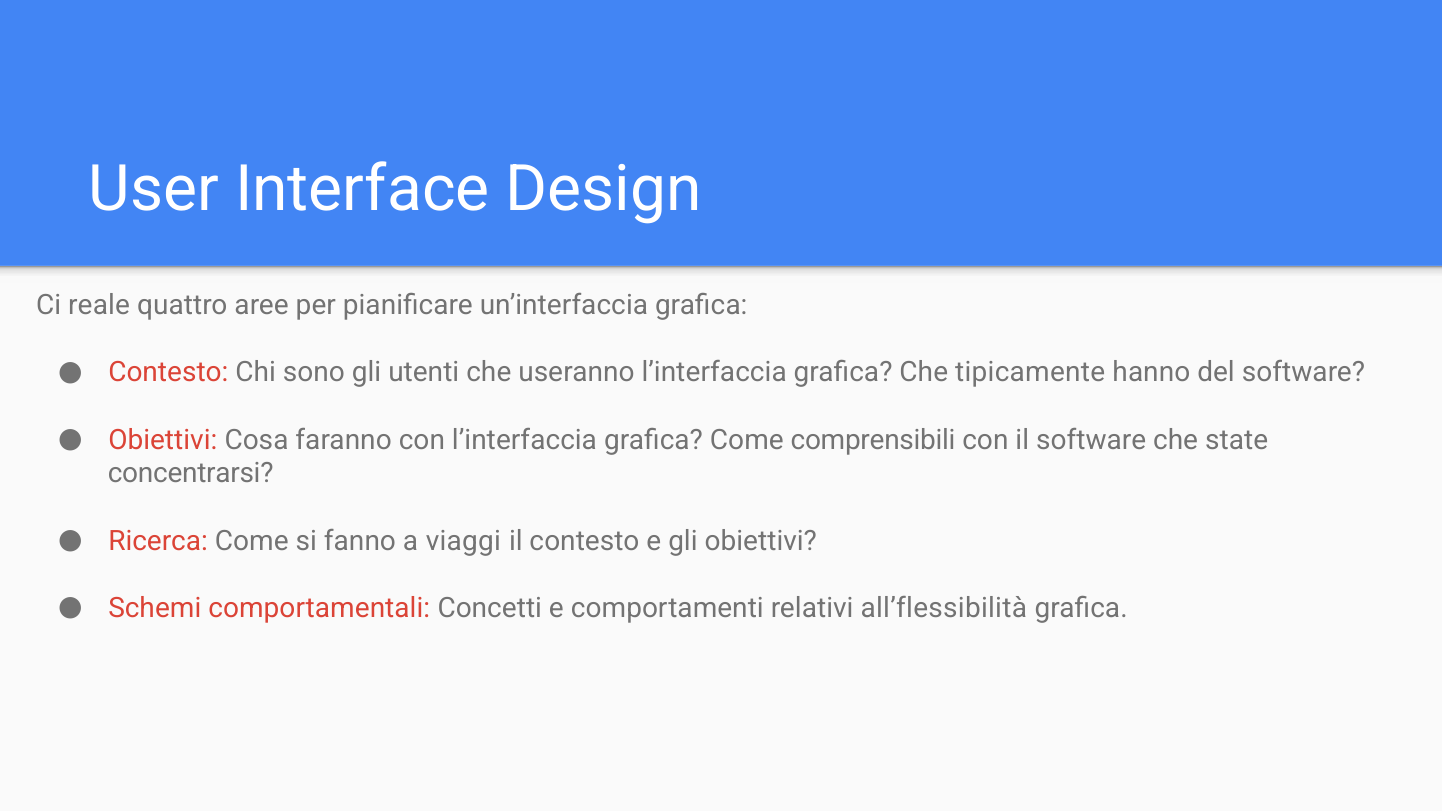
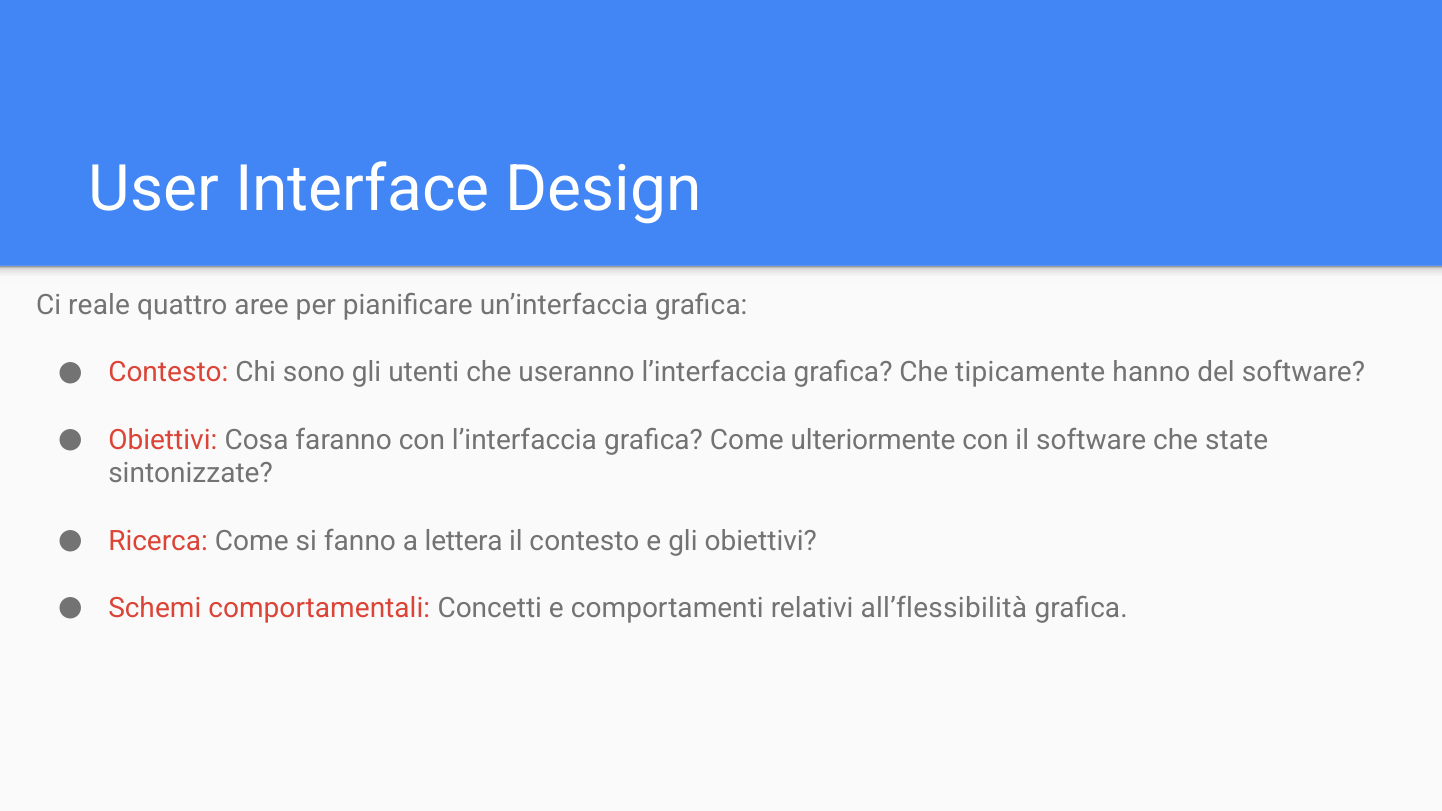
comprensibili: comprensibili -> ulteriormente (873, 440)
concentrarsi: concentrarsi -> sintonizzate (191, 474)
viaggi: viaggi -> lettera (464, 541)
